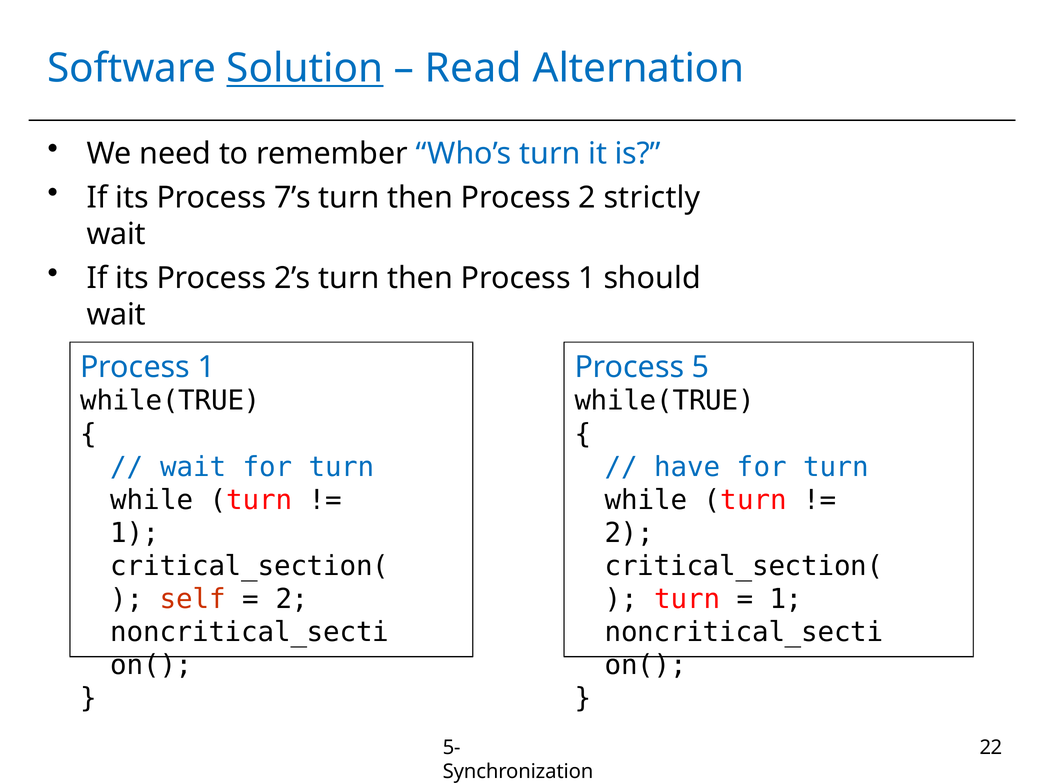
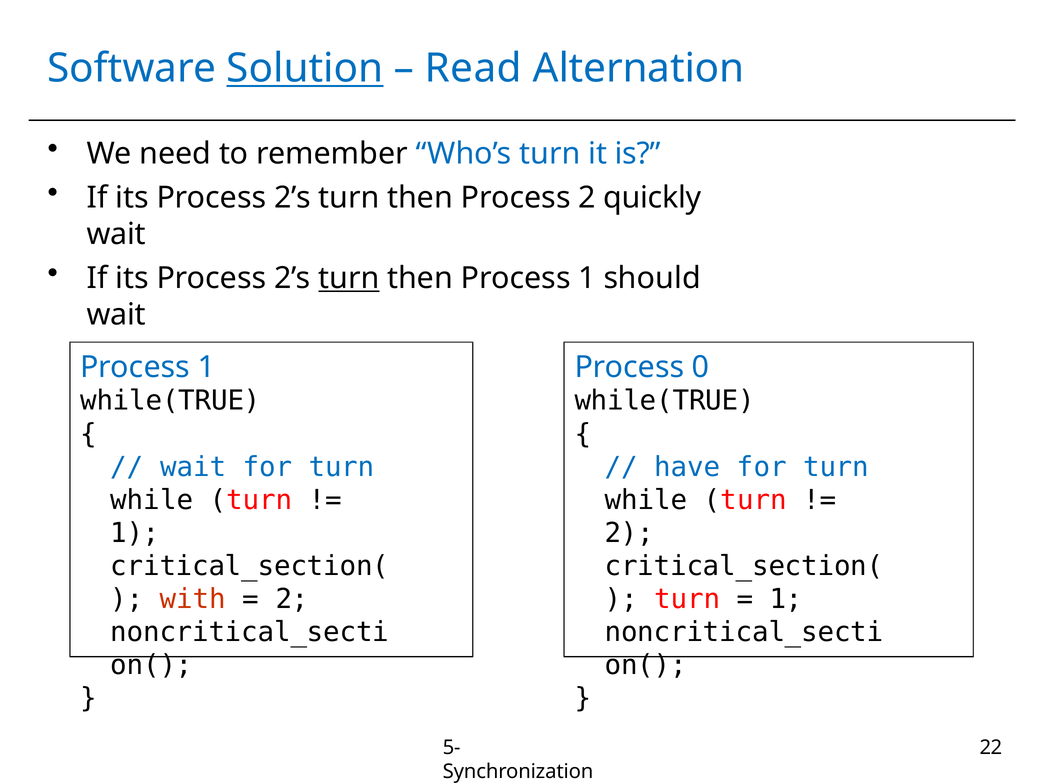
7’s: 7’s -> 2’s (292, 198)
strictly: strictly -> quickly (652, 198)
turn underline: none -> present (349, 278)
5: 5 -> 0 (701, 367)
self: self -> with (193, 599)
